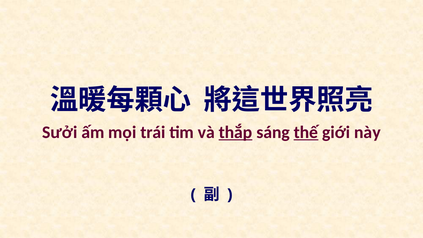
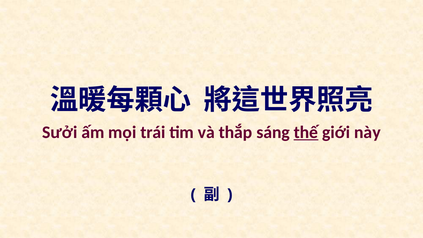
thắp underline: present -> none (236, 132)
